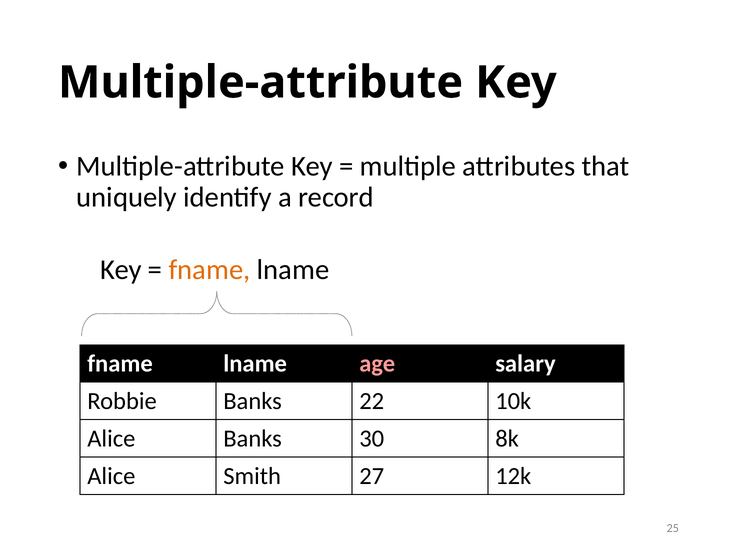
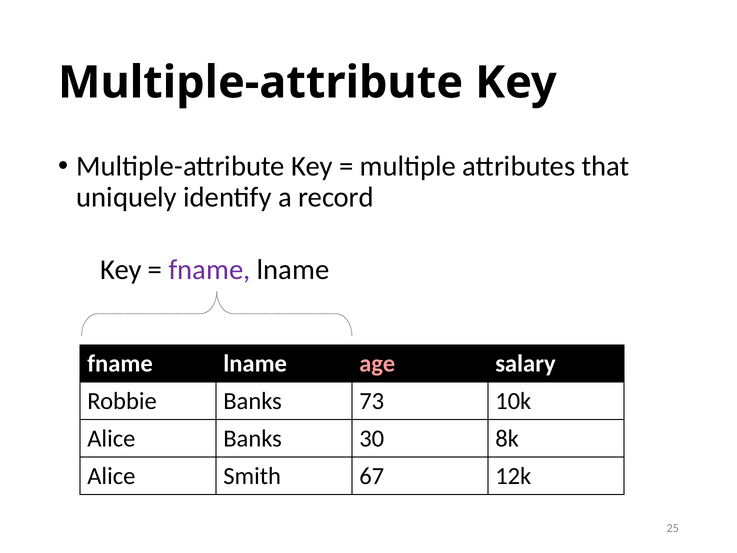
fname colour: orange -> purple (210, 270)
22: 22 -> 73 (372, 401)
27: 27 -> 67 (372, 476)
